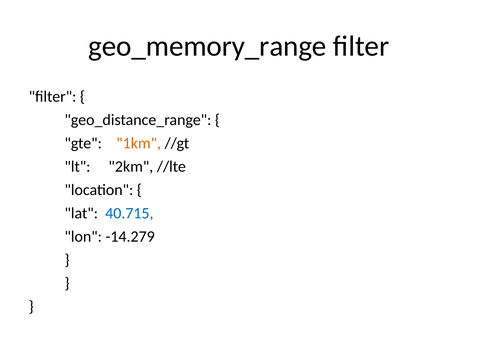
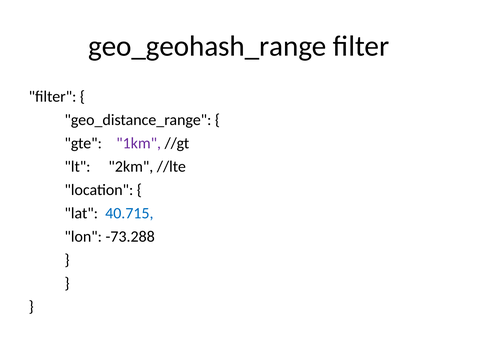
geo_memory_range: geo_memory_range -> geo_geohash_range (207, 46)
1km colour: orange -> purple (139, 143)
-14.279: -14.279 -> -73.288 (130, 237)
